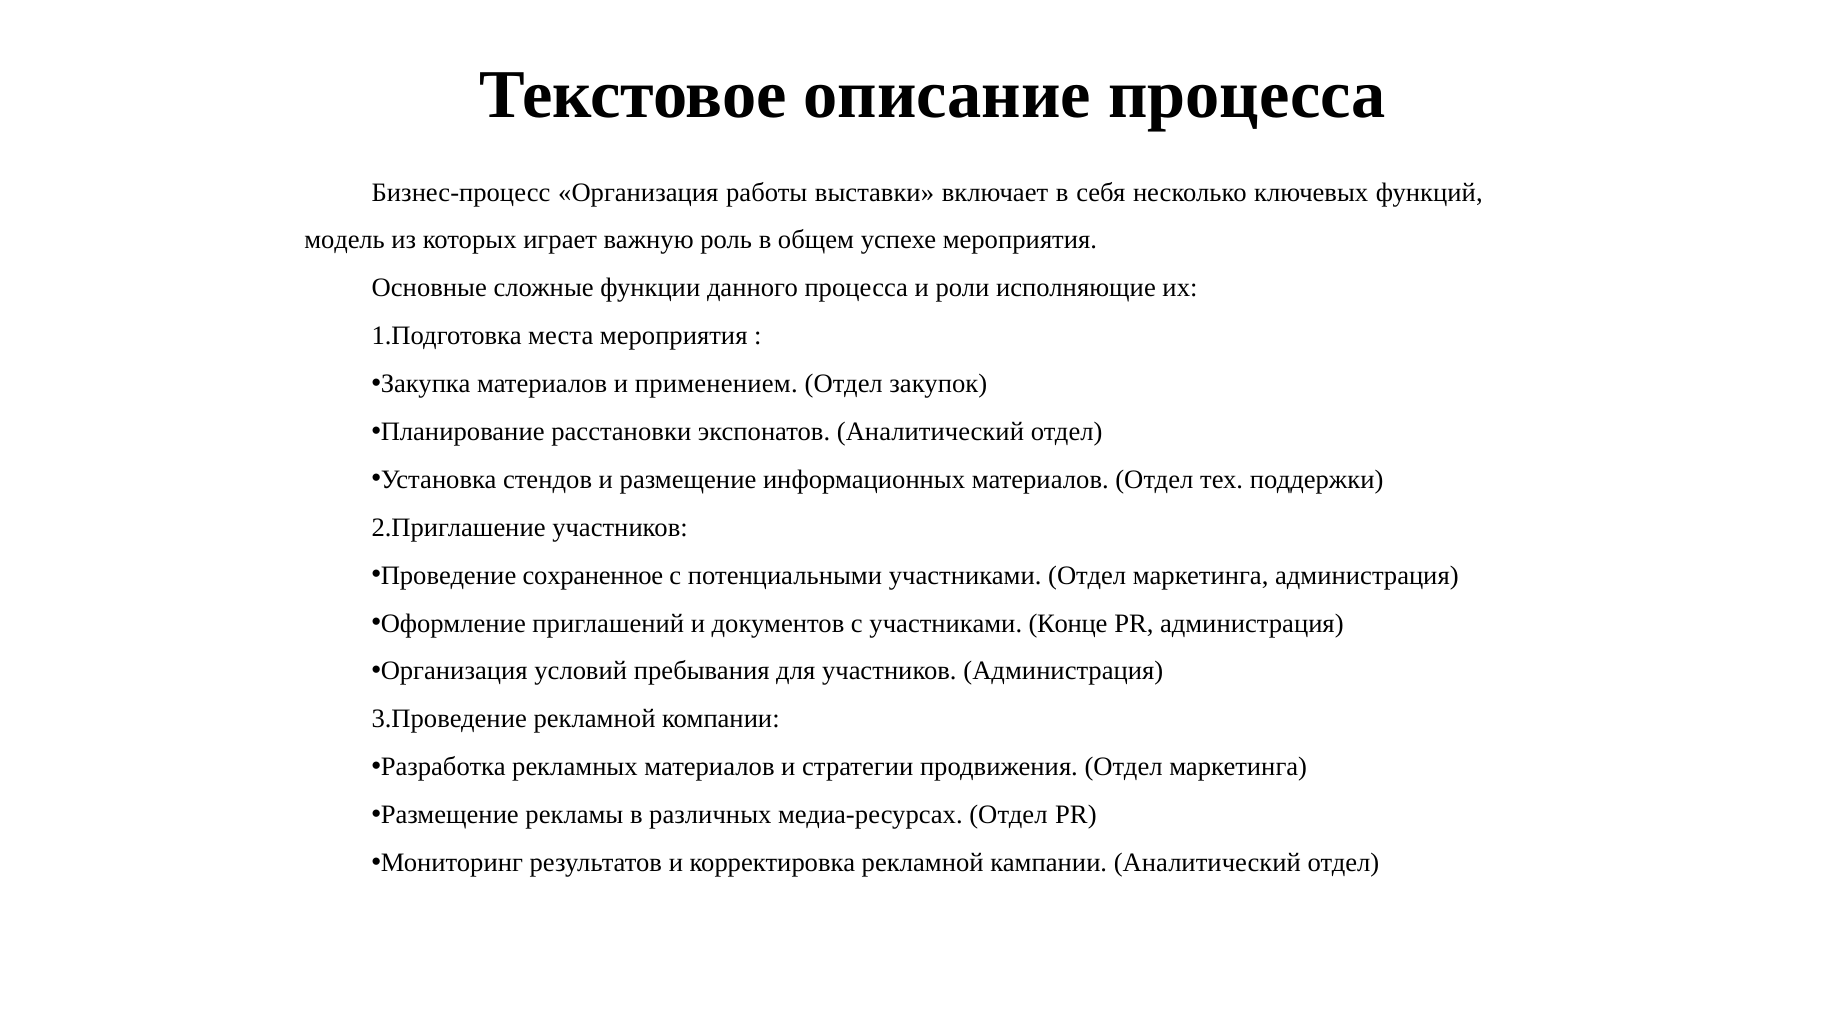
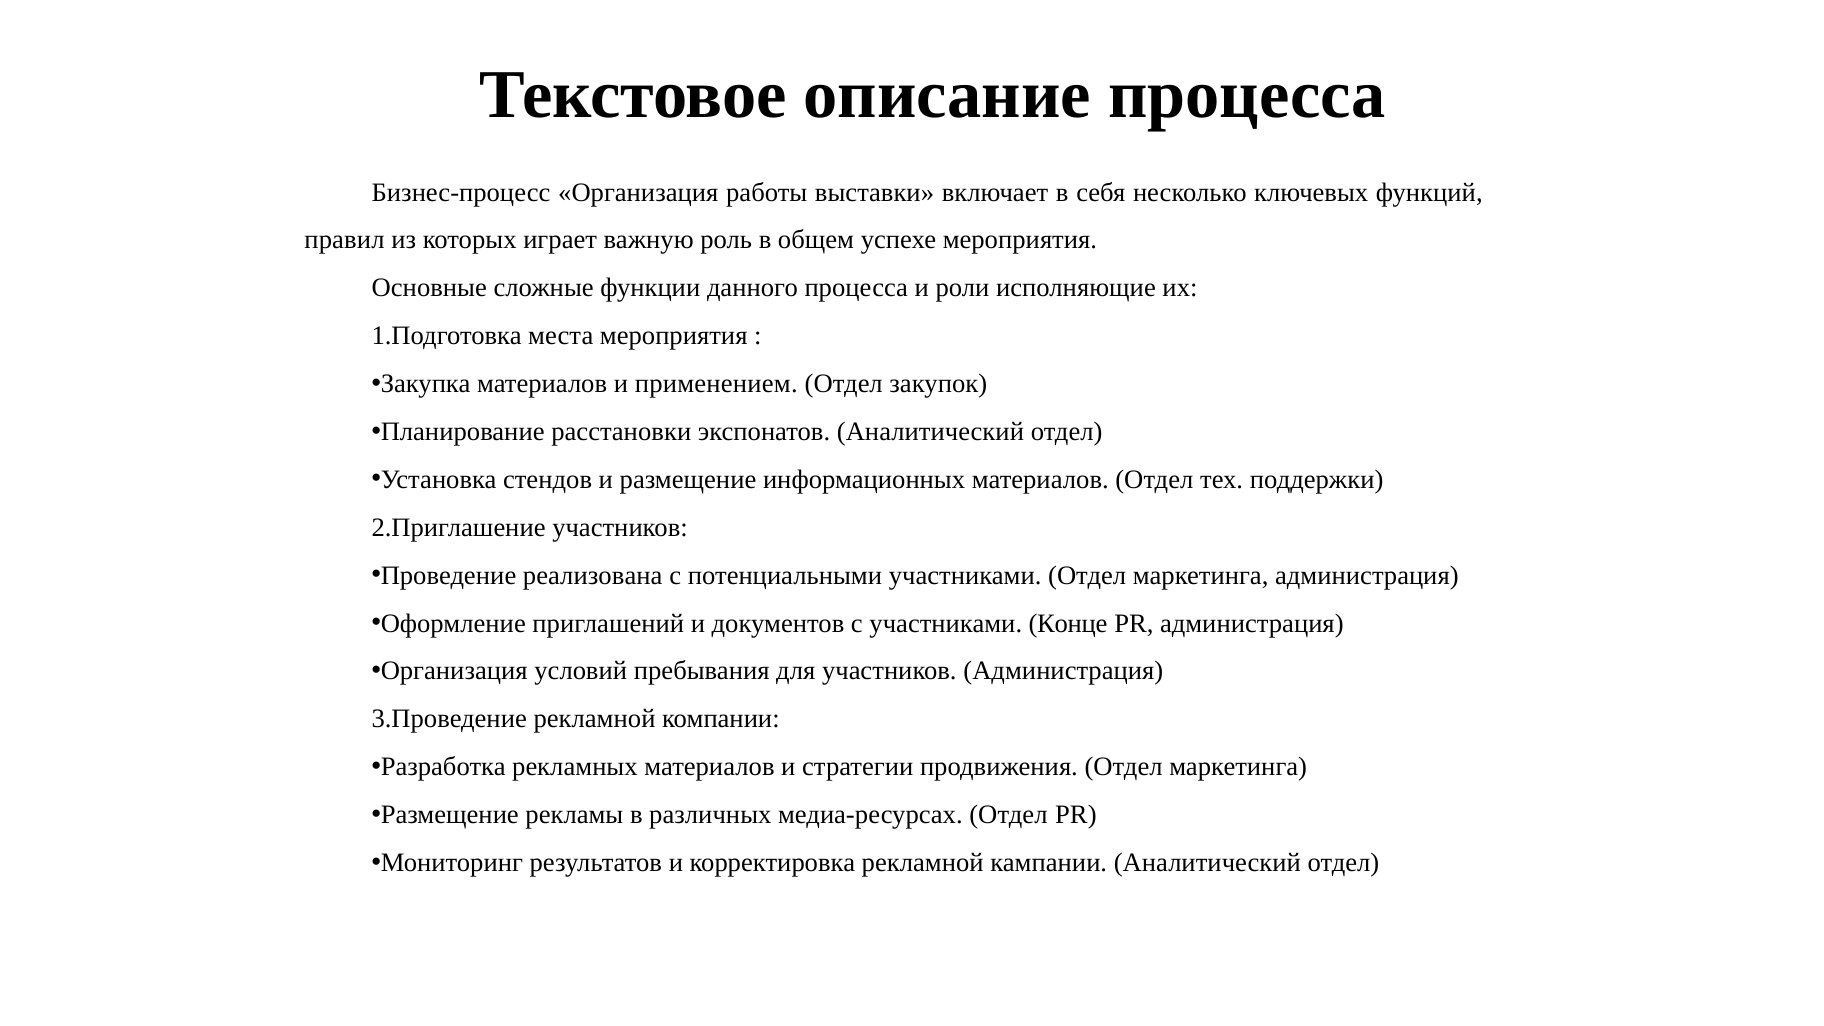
модель: модель -> правил (344, 240)
сохраненное: сохраненное -> реализована (593, 575)
